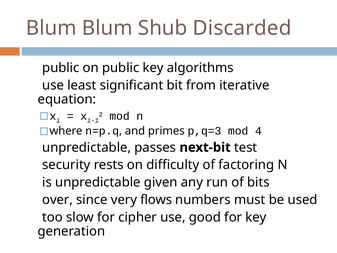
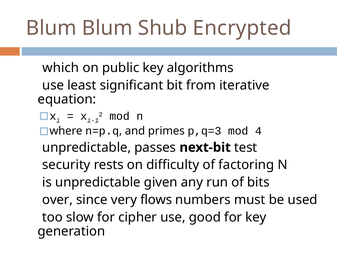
Discarded: Discarded -> Encrypted (242, 28)
public: public -> which (61, 68)
